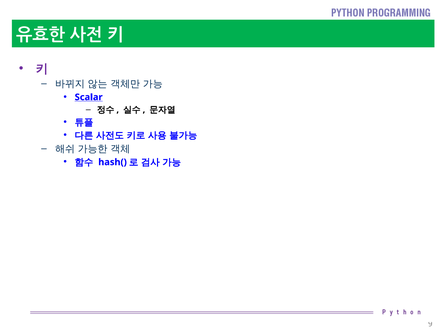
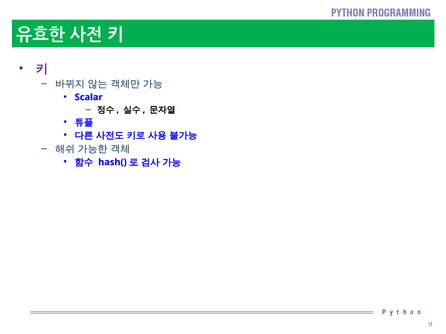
Scalar underline: present -> none (89, 97)
